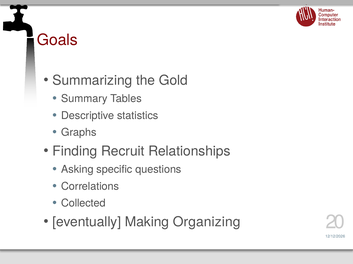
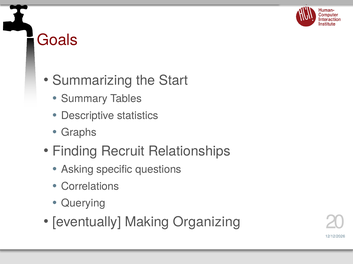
Gold: Gold -> Start (173, 81)
Collected: Collected -> Querying (83, 204)
